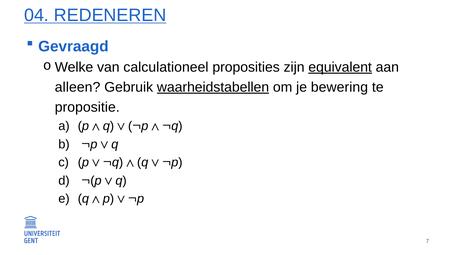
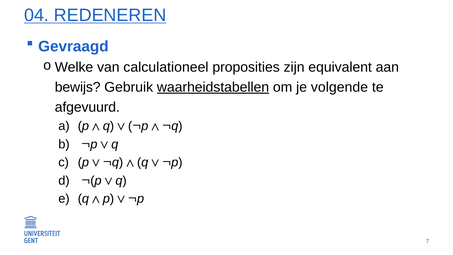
equivalent underline: present -> none (340, 67)
alleen: alleen -> bewijs (78, 87)
bewering: bewering -> volgende (339, 87)
propositie: propositie -> afgevuurd (87, 107)
